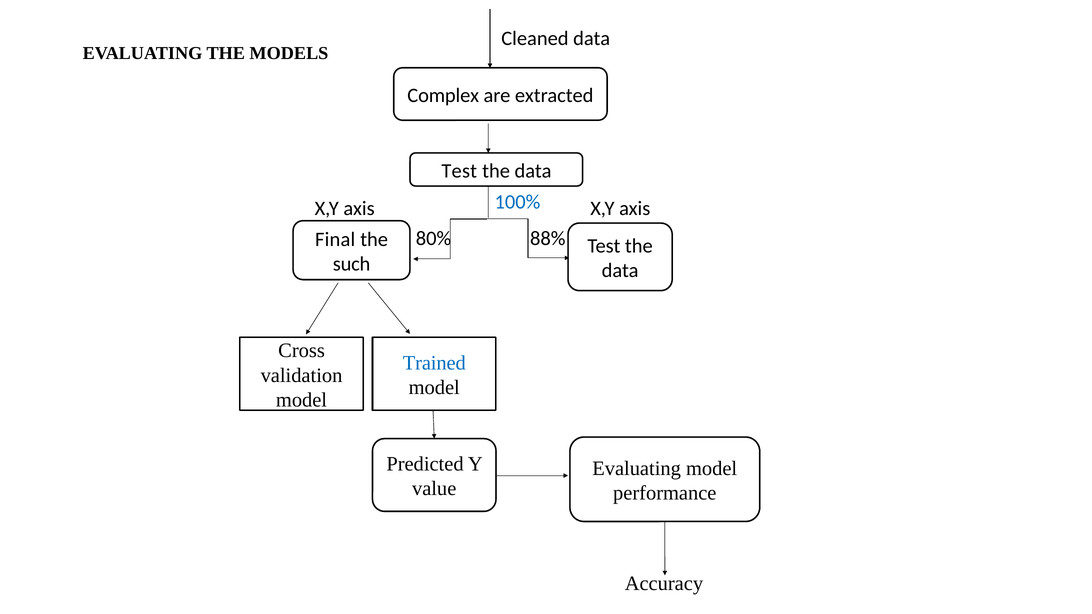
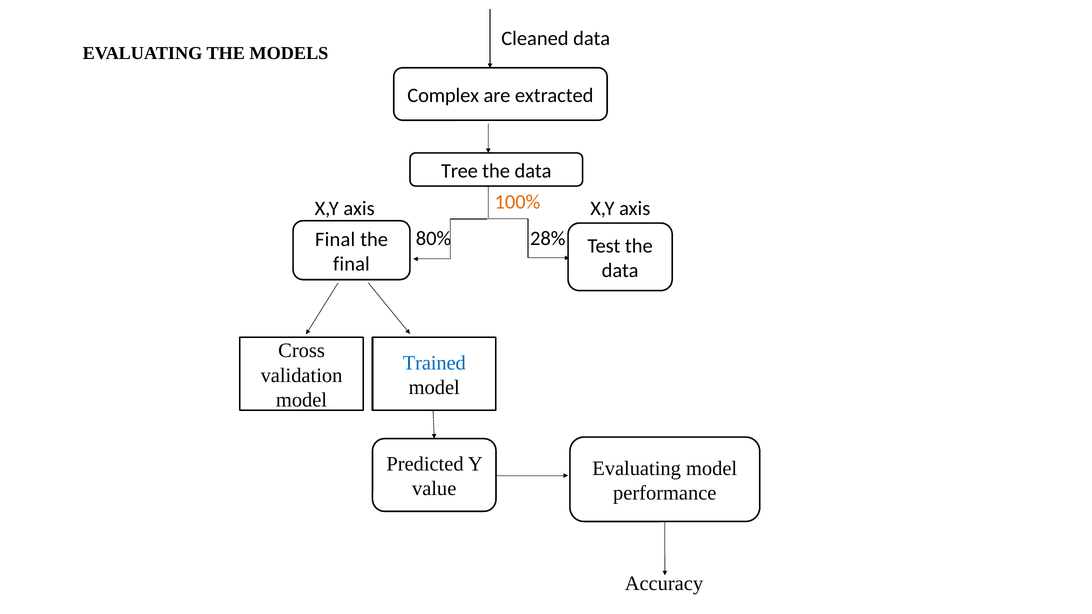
Test: Test -> Tree (459, 171)
100% colour: blue -> orange (517, 202)
88%: 88% -> 28% (548, 239)
such: such -> final (351, 264)
